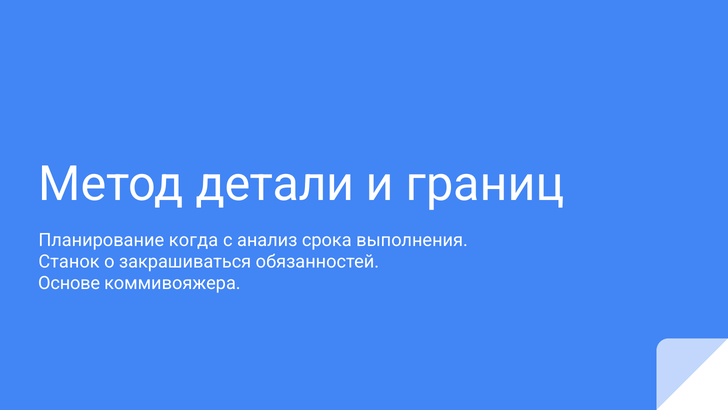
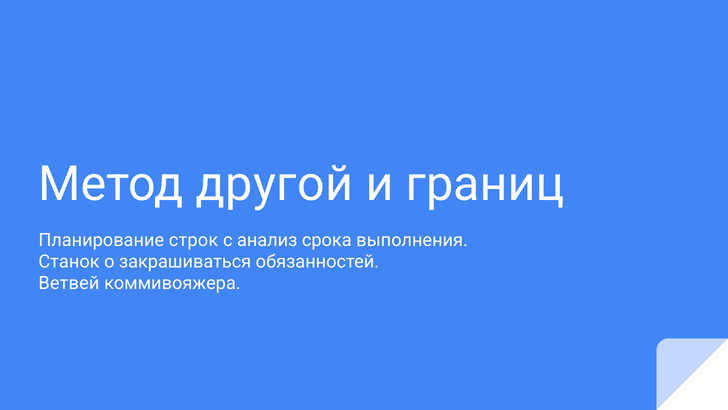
детали: детали -> другой (275, 184)
когда: когда -> строк (194, 240)
Основе: Основе -> Ветвей (69, 283)
